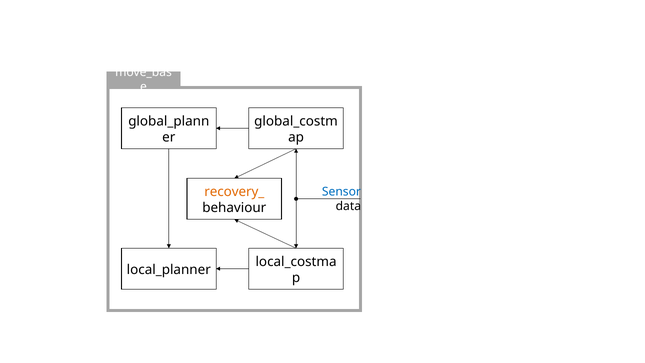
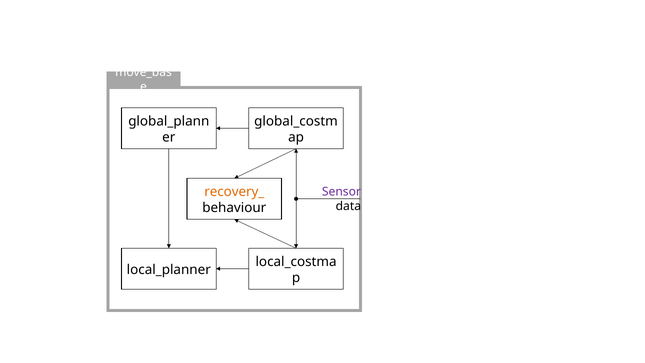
Sensor colour: blue -> purple (341, 192)
